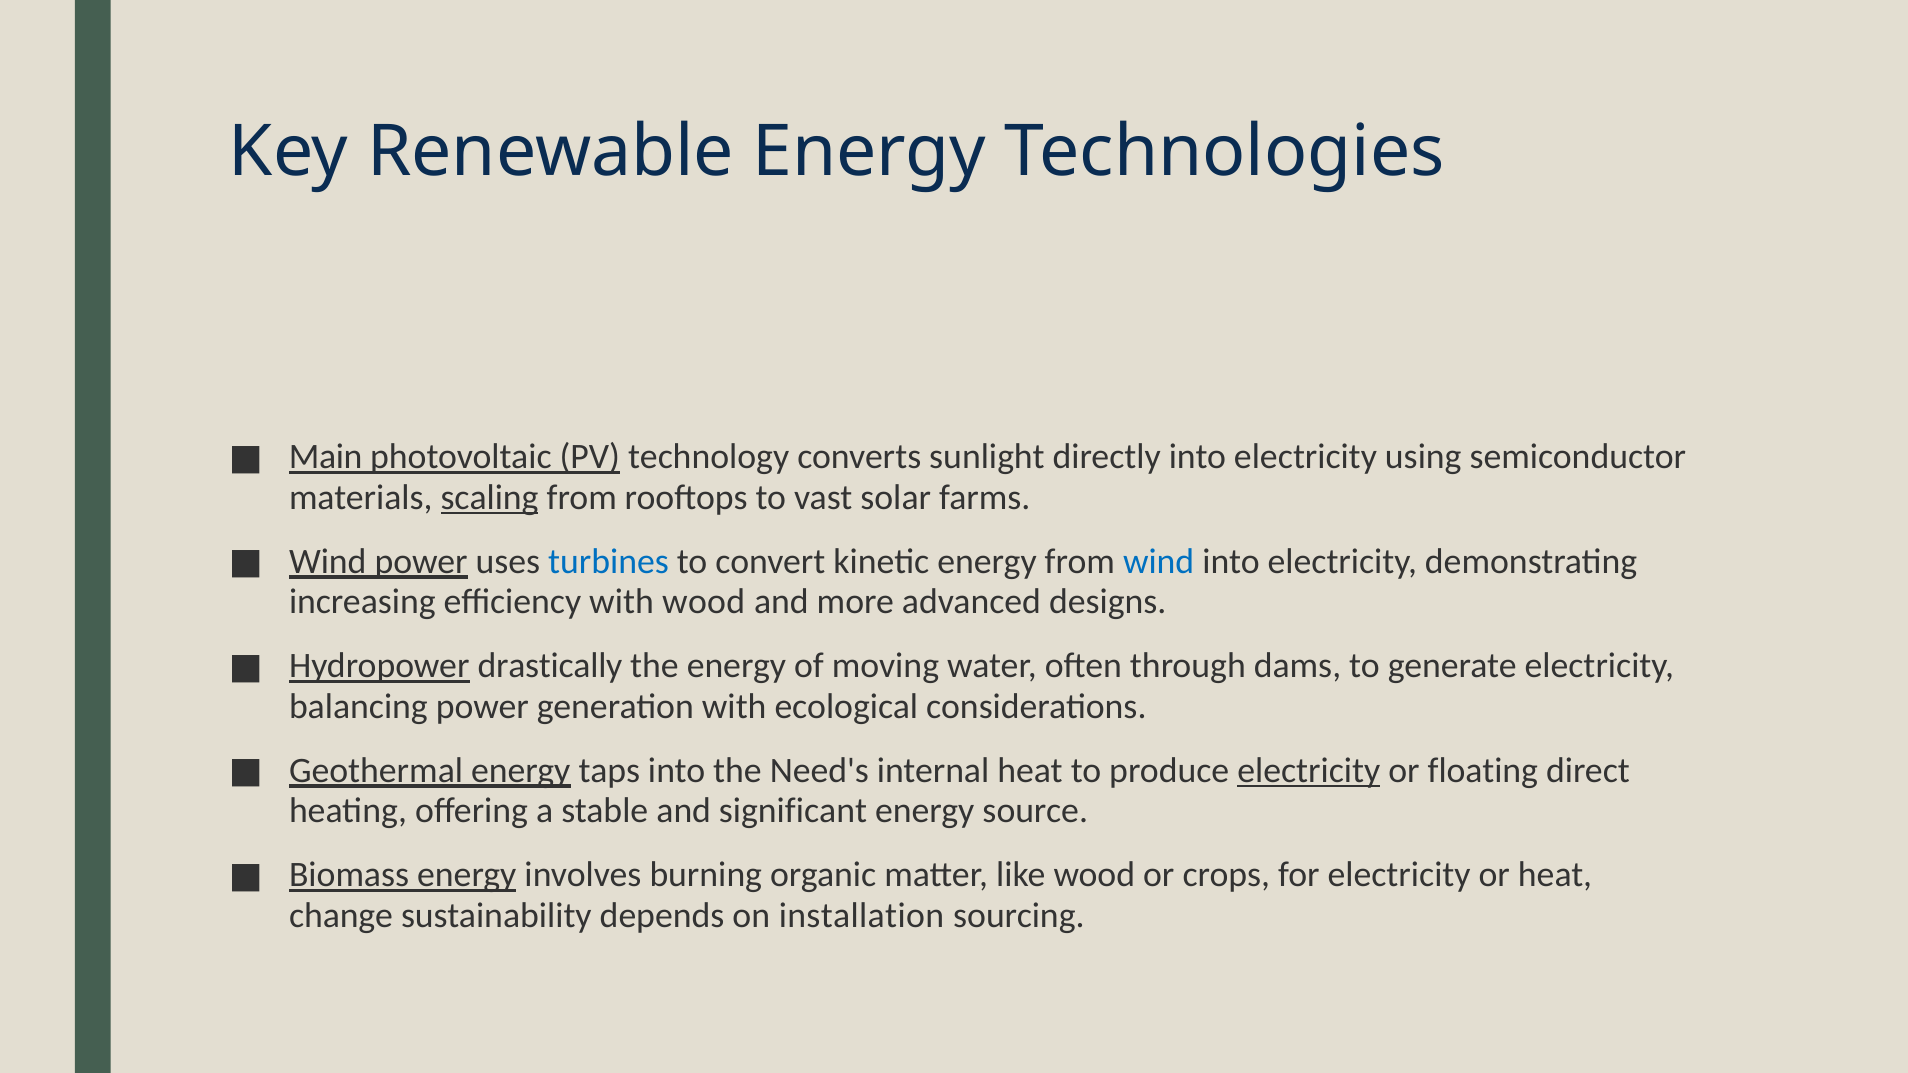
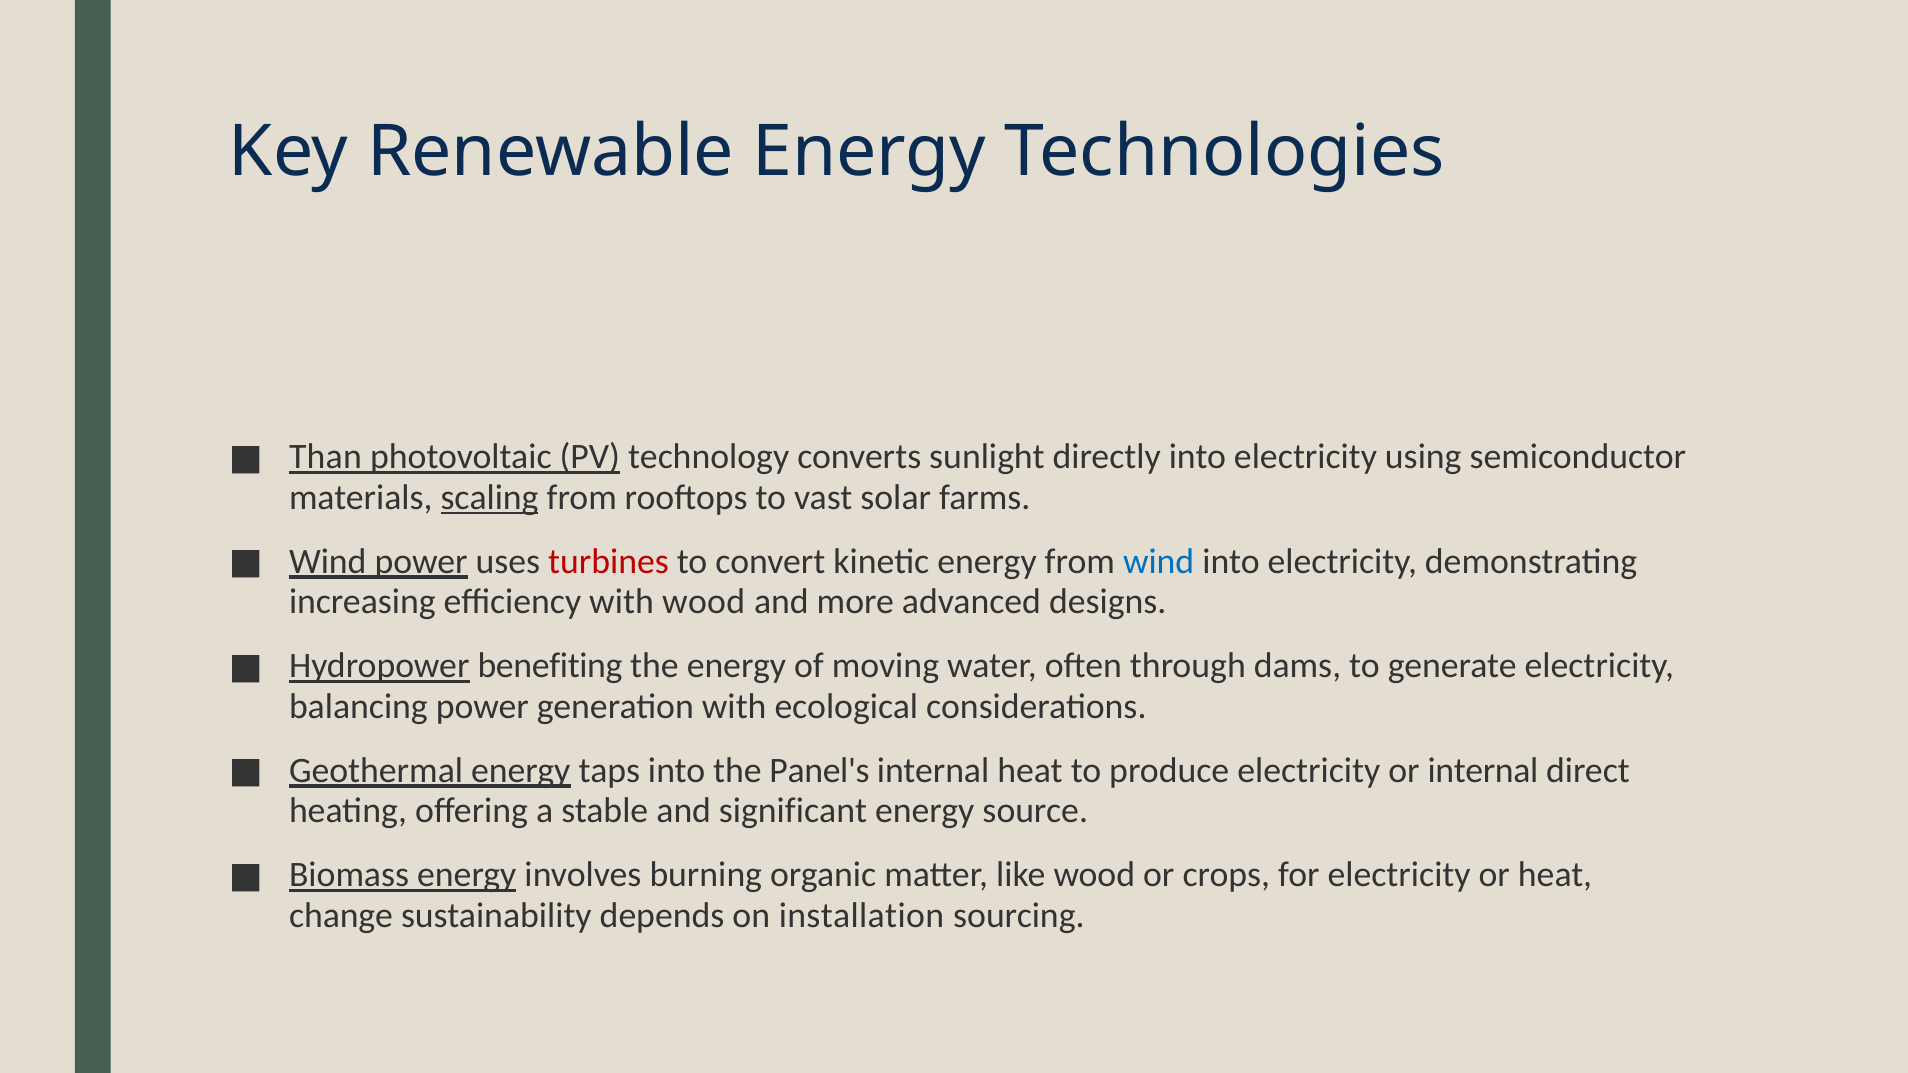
Main: Main -> Than (325, 457)
turbines colour: blue -> red (609, 562)
drastically: drastically -> benefiting (550, 666)
Need's: Need's -> Panel's (820, 771)
electricity underline: present -> none (1309, 771)
or floating: floating -> internal (1483, 771)
